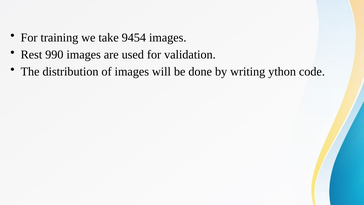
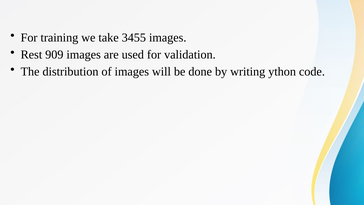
9454: 9454 -> 3455 (134, 38)
990: 990 -> 909 (54, 55)
